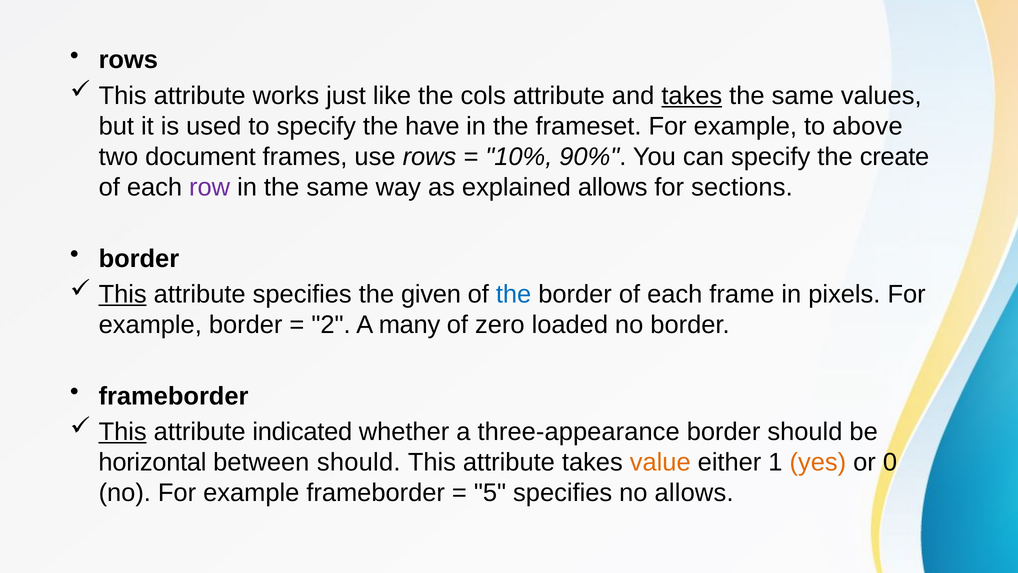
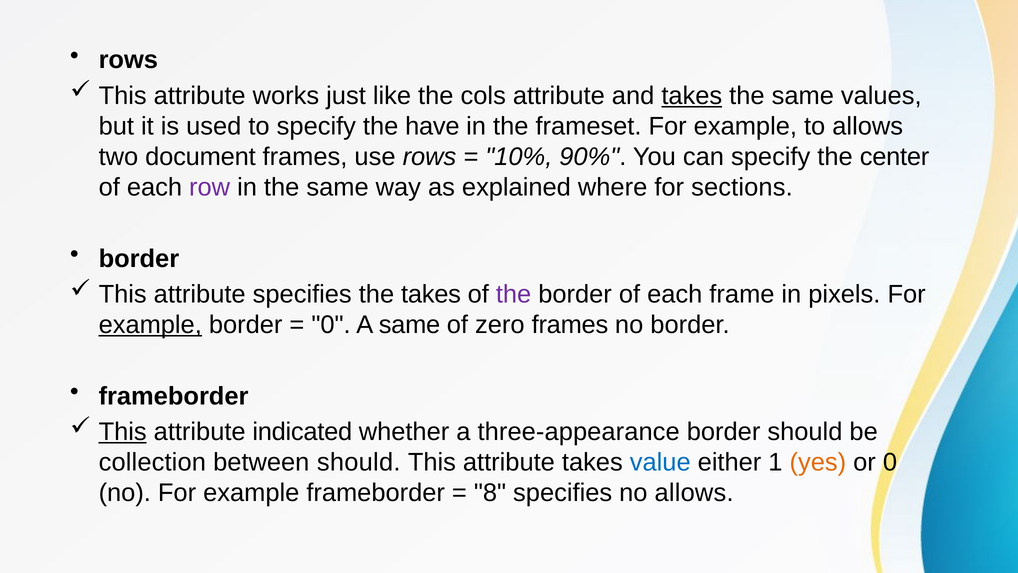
to above: above -> allows (868, 126)
create: create -> center (895, 157)
explained allows: allows -> where (613, 187)
This underline: present -> none (123, 294)
the given: given -> takes (431, 294)
the colour: blue -> purple (514, 294)
example underline: none -> present (150, 325)
2: 2 -> 0 (331, 325)
A many: many -> same (409, 325)
zero loaded: loaded -> frames (570, 325)
horizontal: horizontal -> collection (152, 462)
value colour: orange -> blue (660, 462)
5: 5 -> 8 (490, 493)
